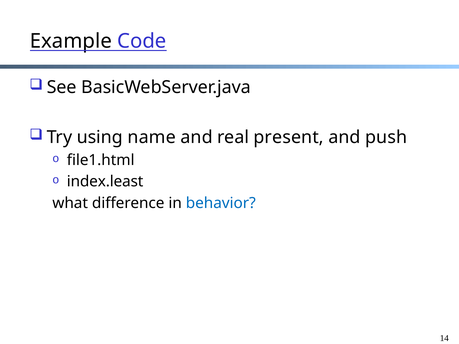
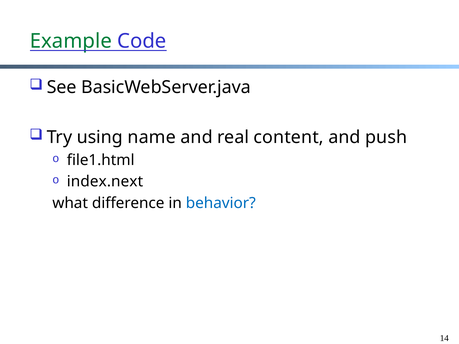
Example colour: black -> green (71, 41)
present: present -> content (289, 138)
index.least: index.least -> index.next (105, 182)
